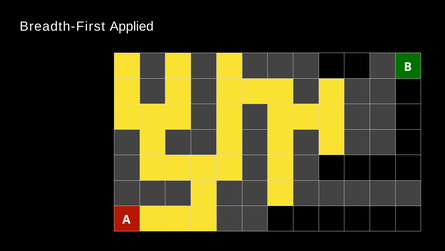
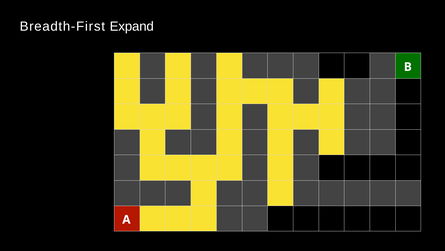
Applied: Applied -> Expand (132, 26)
